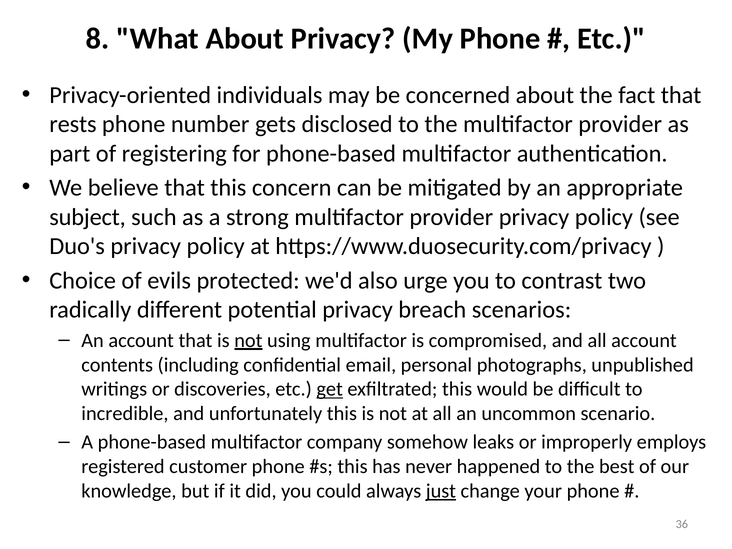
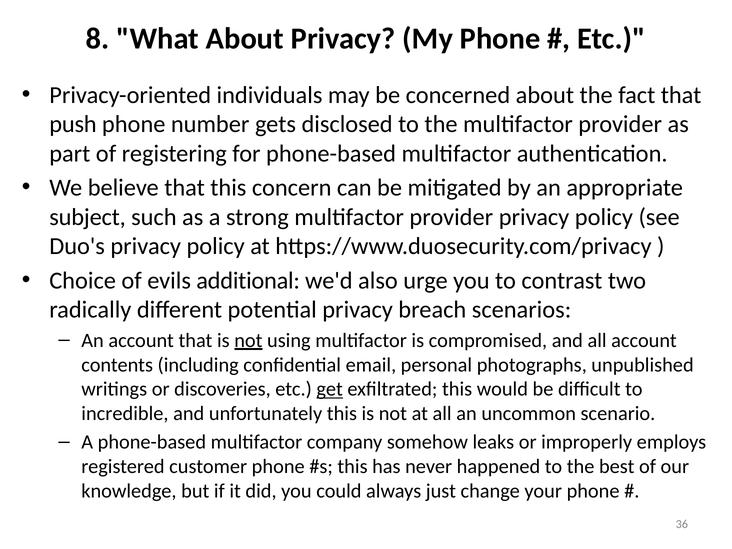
rests: rests -> push (73, 124)
protected: protected -> additional (248, 280)
just underline: present -> none (441, 491)
